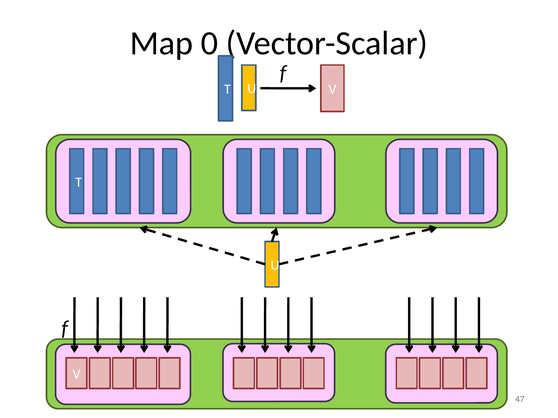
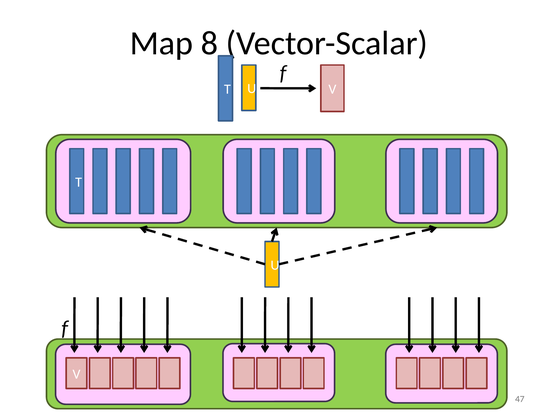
0: 0 -> 8 (209, 43)
